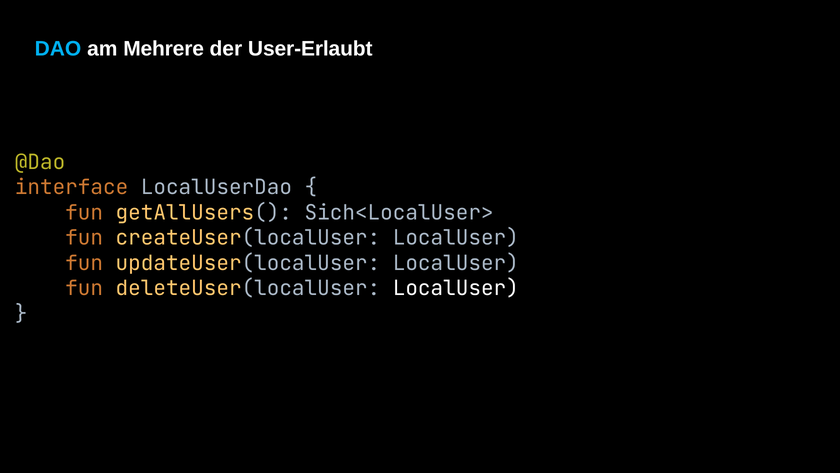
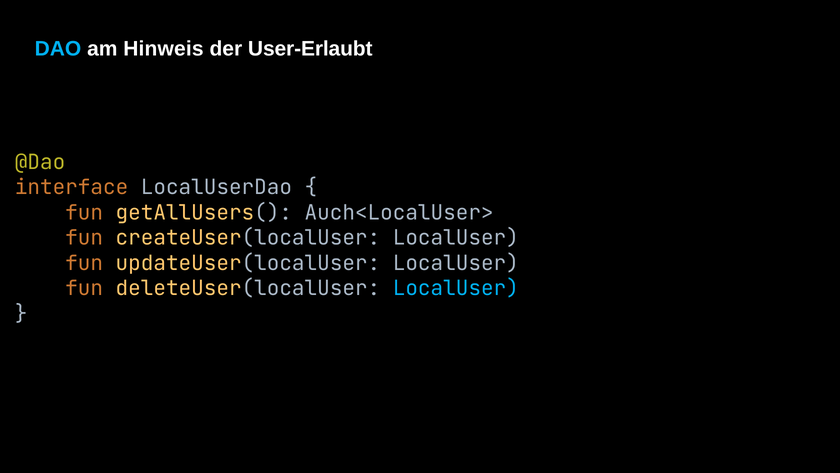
Mehrere: Mehrere -> Hinweis (163, 49)
Sich<LocalUser>: Sich<LocalUser> -> Auch<LocalUser> (399, 212)
LocalUser colour: white -> light blue (456, 288)
